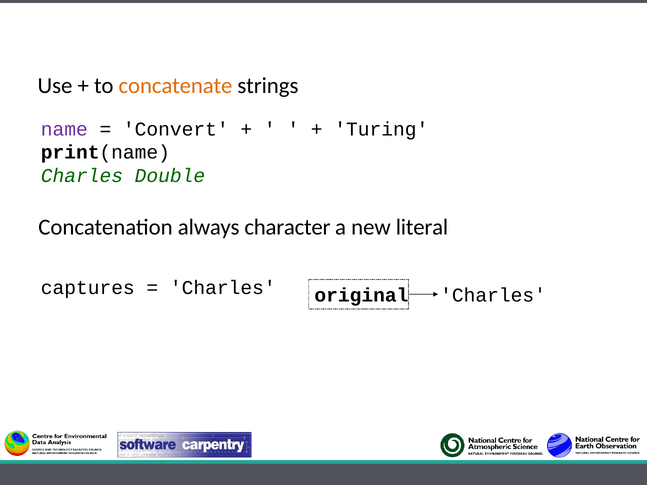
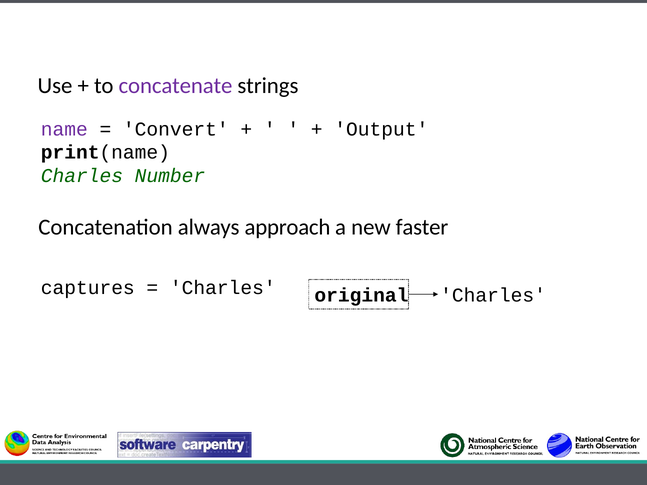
concatenate colour: orange -> purple (176, 86)
Turing: Turing -> Output (381, 129)
Double: Double -> Number (170, 176)
character: character -> approach (287, 227)
literal: literal -> faster (422, 227)
